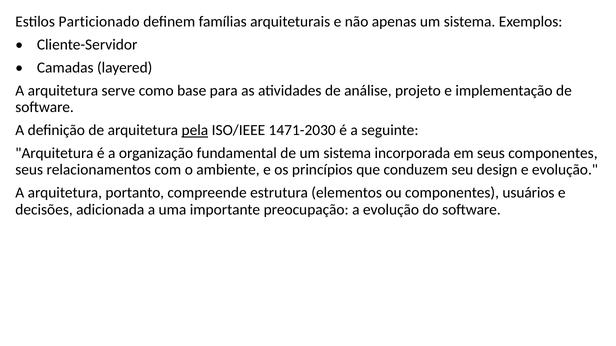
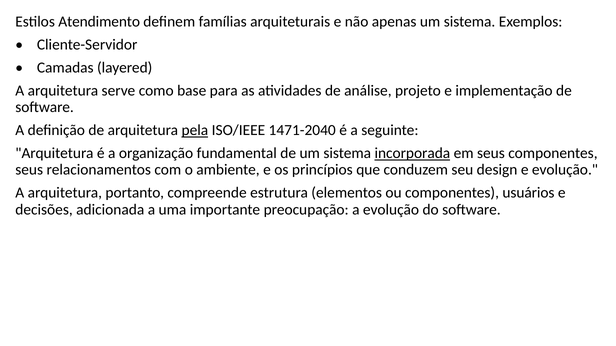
Particionado: Particionado -> Atendimento (99, 22)
1471-2030: 1471-2030 -> 1471-2040 (302, 130)
incorporada underline: none -> present (412, 154)
